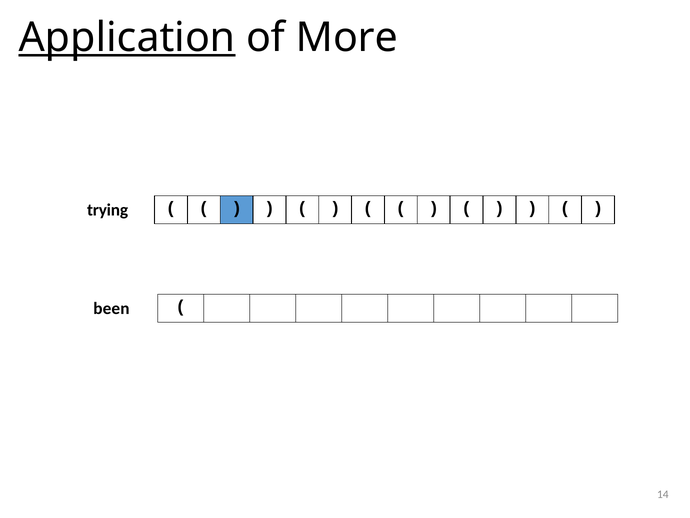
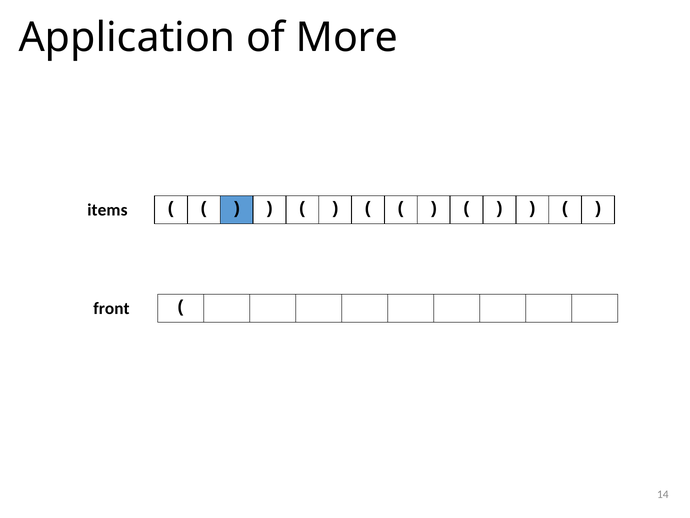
Application underline: present -> none (127, 38)
trying: trying -> items (107, 210)
been: been -> front (111, 308)
